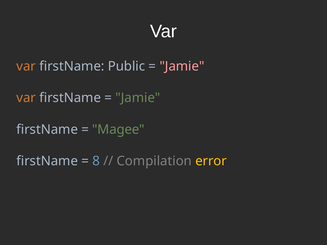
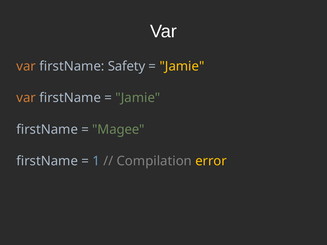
Public: Public -> Safety (127, 66)
Jamie colour: pink -> yellow (182, 66)
8: 8 -> 1 (96, 161)
